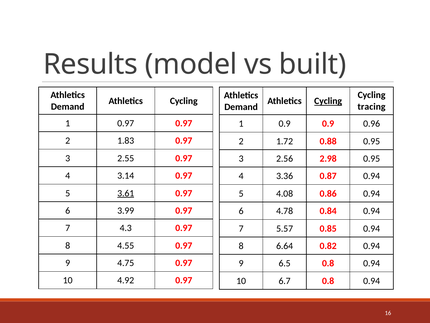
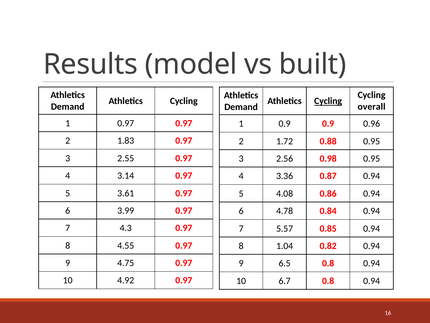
tracing: tracing -> overall (372, 107)
2.98: 2.98 -> 0.98 (328, 158)
3.61 underline: present -> none (126, 193)
6.64: 6.64 -> 1.04 (285, 246)
